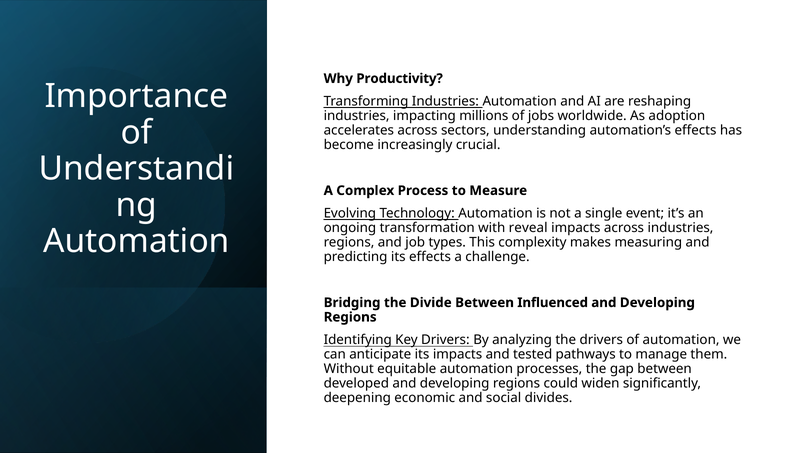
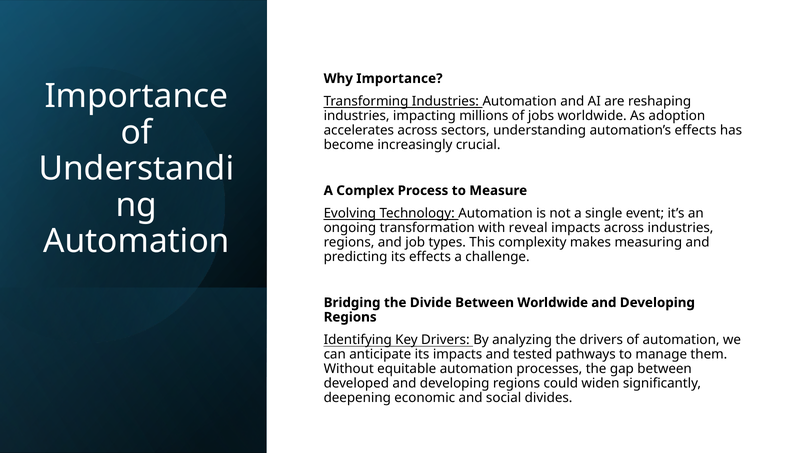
Why Productivity: Productivity -> Importance (399, 78)
Between Influenced: Influenced -> Worldwide (553, 303)
